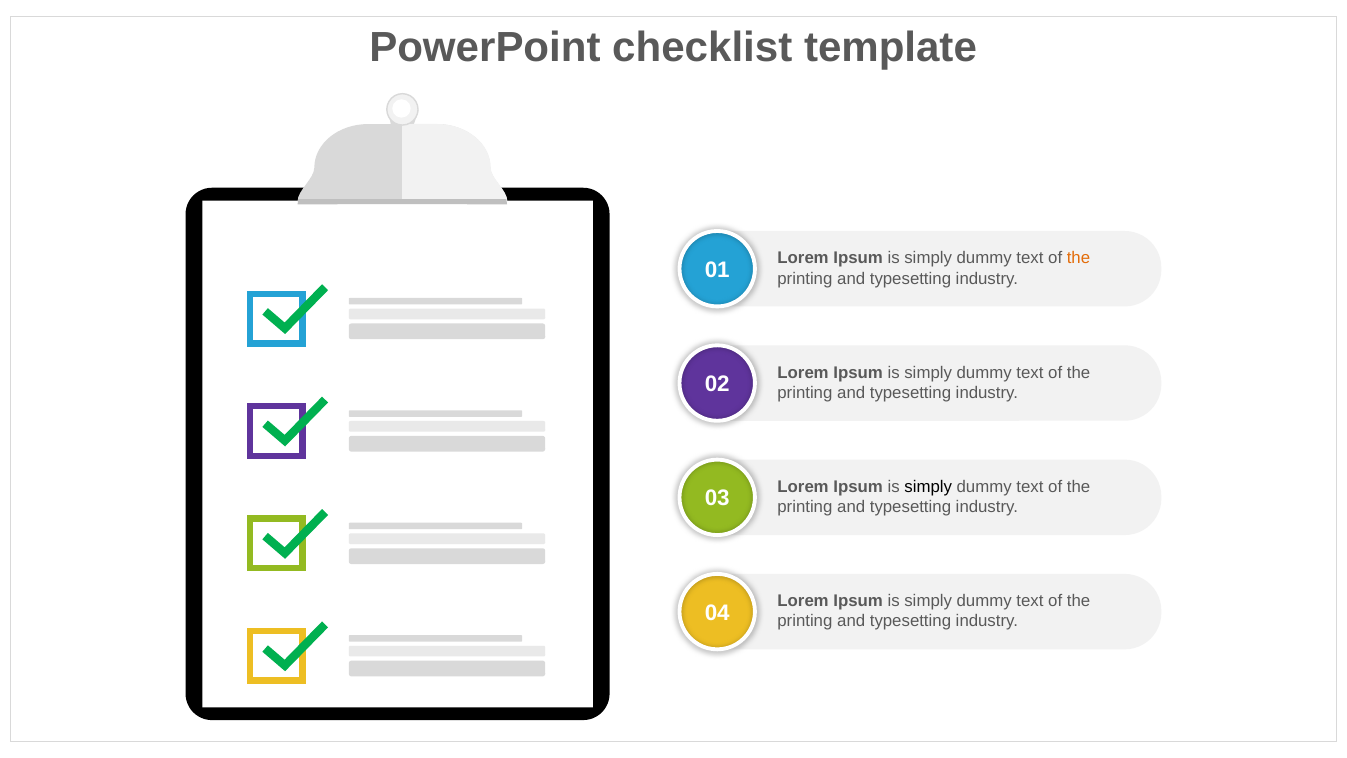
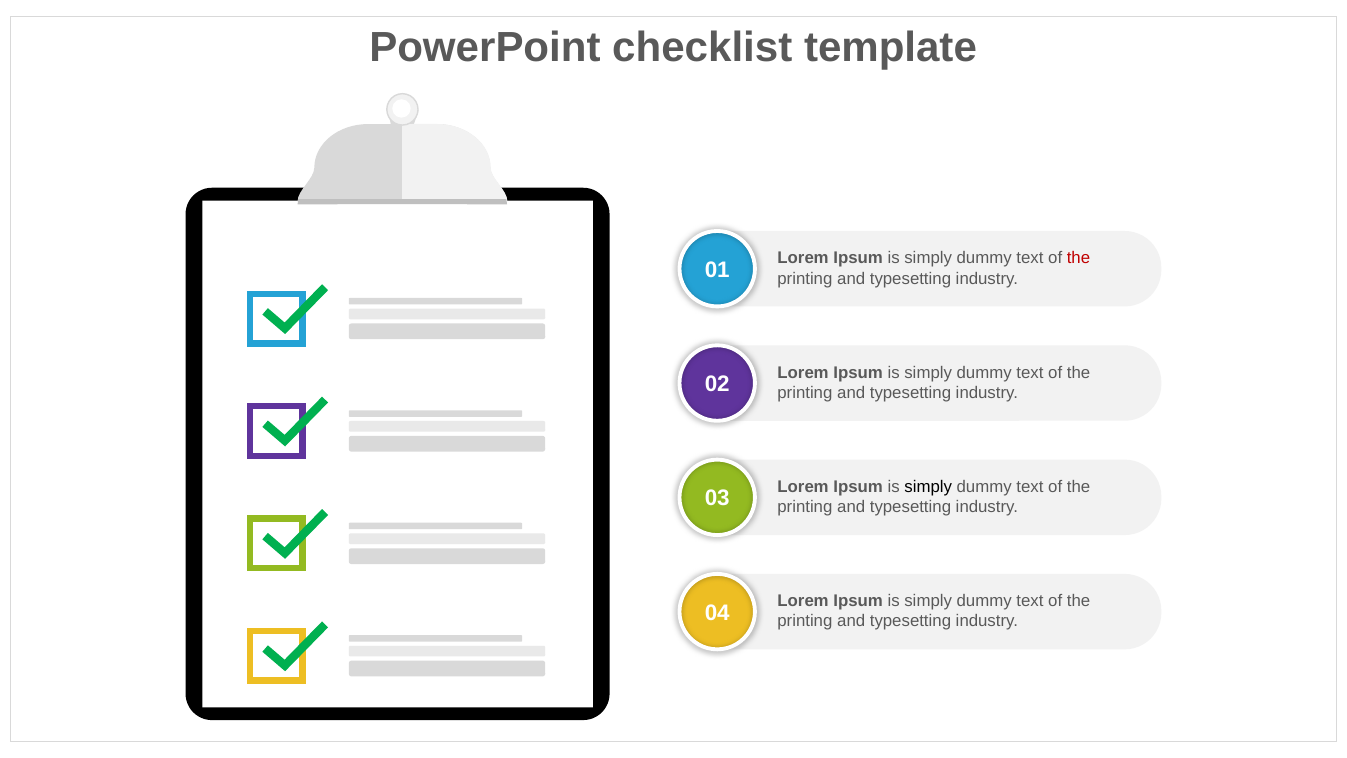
the colour: orange -> red (1079, 258)
